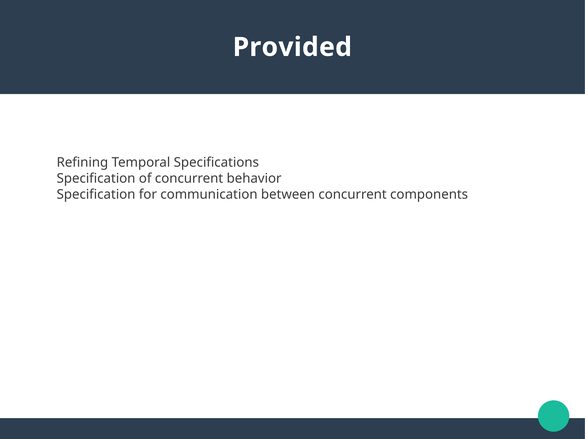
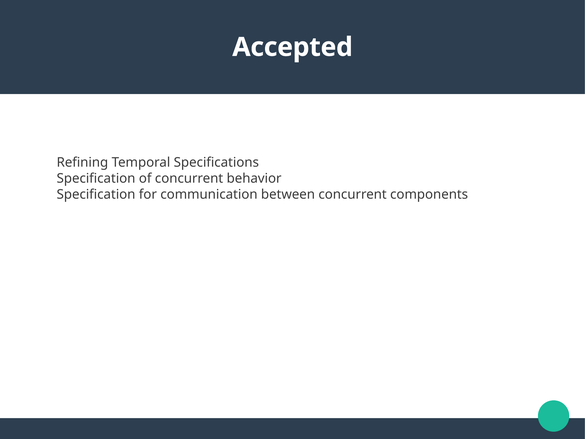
Provided: Provided -> Accepted (293, 47)
